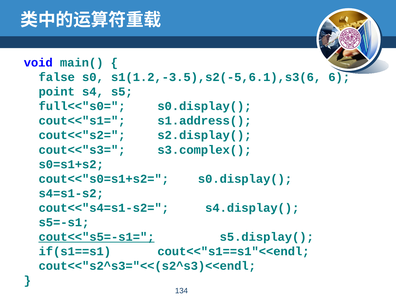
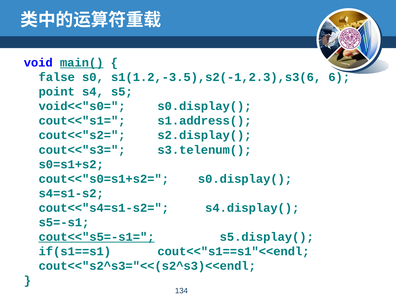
main( underline: none -> present (82, 63)
s1(1.2,-3.5),s2(-5,6.1),s3(6: s1(1.2,-3.5),s2(-5,6.1),s3(6 -> s1(1.2,-3.5),s2(-1,2.3),s3(6 (216, 77)
full<<"s0=: full<<"s0= -> void<<"s0= (82, 106)
s3.complex(: s3.complex( -> s3.telenum( (204, 150)
